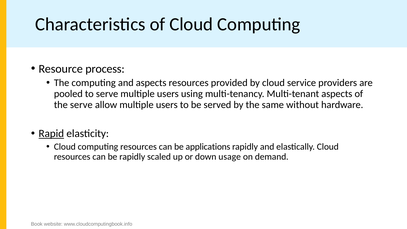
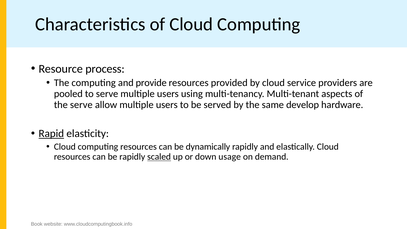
and aspects: aspects -> provide (151, 83)
without: without -> develop (303, 105)
applications: applications -> dynamically (208, 147)
scaled underline: none -> present (159, 157)
